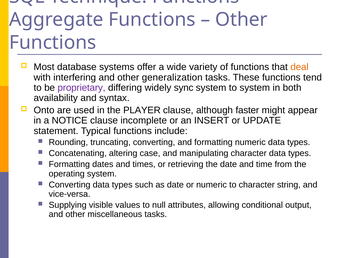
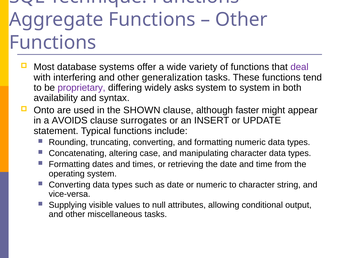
deal colour: orange -> purple (299, 67)
sync: sync -> asks (184, 88)
PLAYER: PLAYER -> SHOWN (142, 111)
NOTICE: NOTICE -> AVOIDS (70, 121)
incomplete: incomplete -> surrogates (144, 121)
